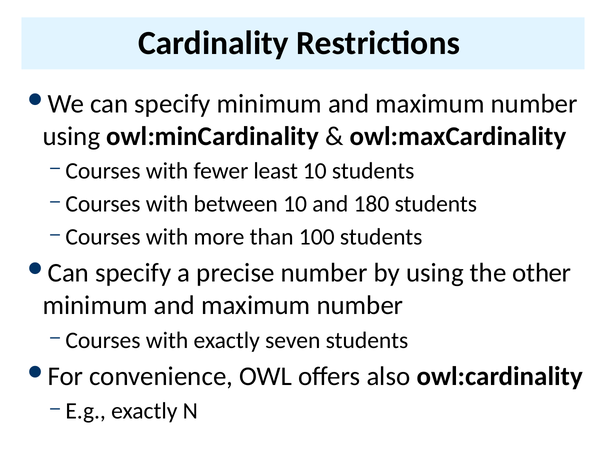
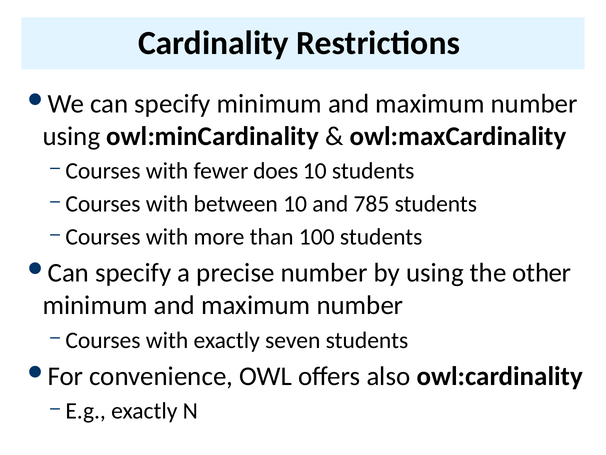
least: least -> does (276, 171)
180: 180 -> 785 (371, 204)
